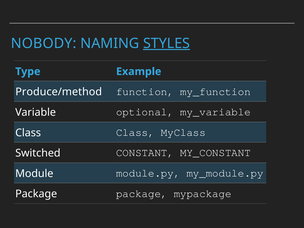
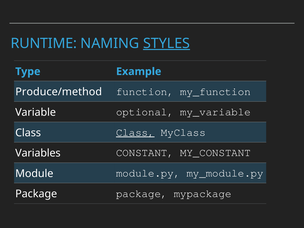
NOBODY: NOBODY -> RUNTIME (44, 43)
Class underline: none -> present (135, 132)
Switched: Switched -> Variables (38, 153)
